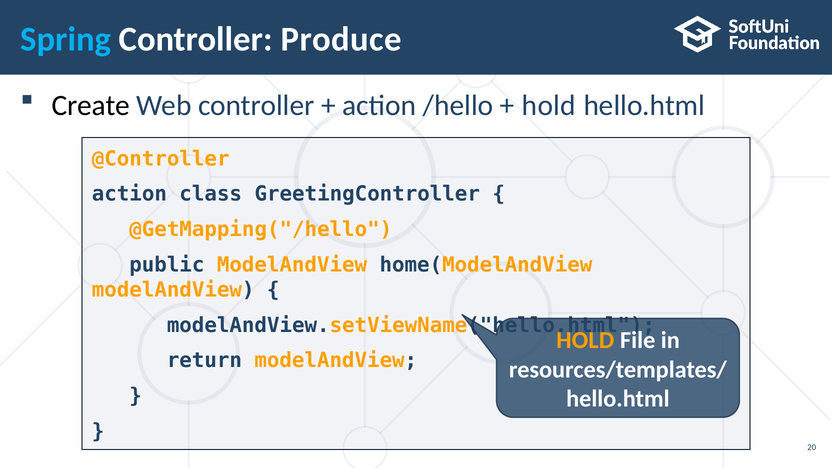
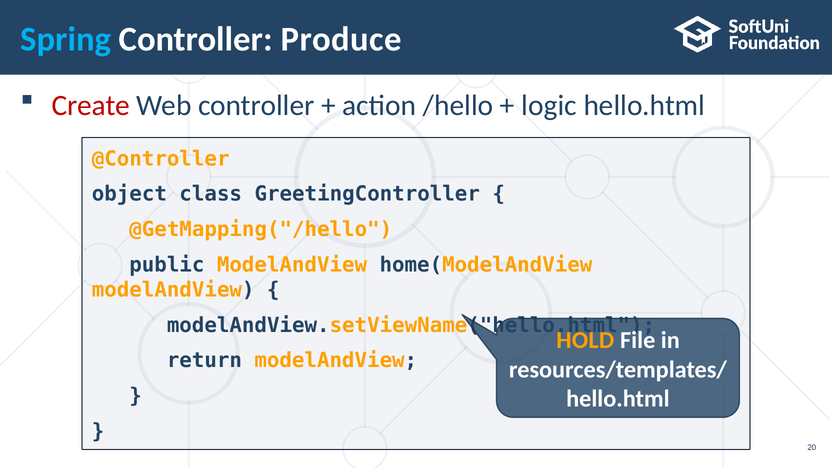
Create colour: black -> red (91, 106)
hold: hold -> logic (549, 106)
action: action -> object (129, 194)
